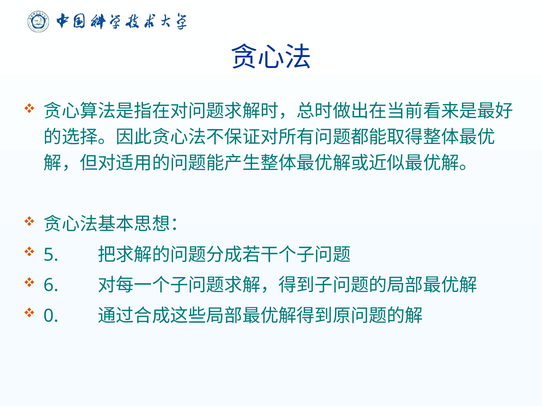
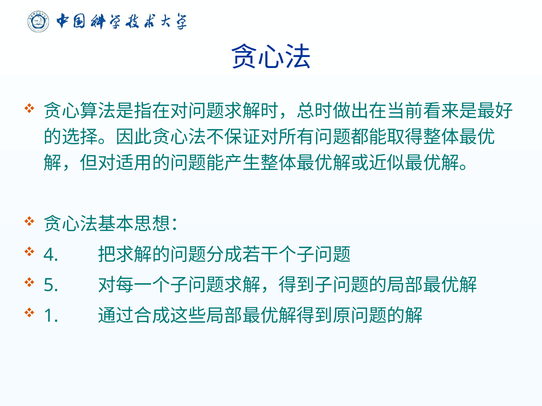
5: 5 -> 4 (51, 255)
6: 6 -> 5 (51, 286)
0: 0 -> 1 (51, 316)
